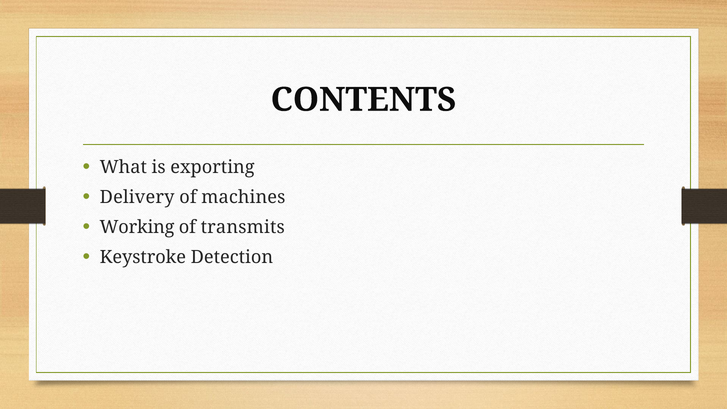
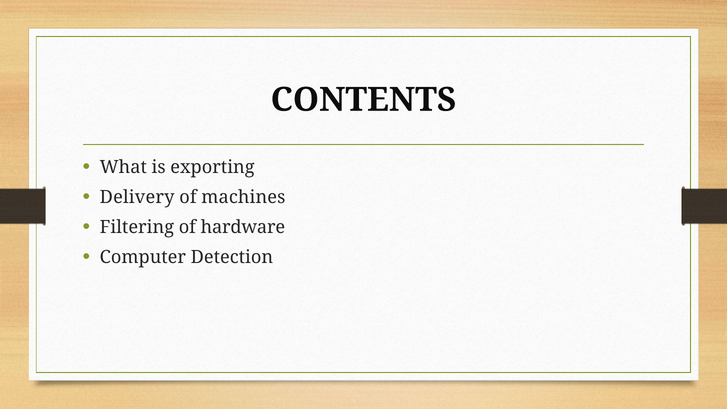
Working: Working -> Filtering (137, 227)
transmits: transmits -> hardware (243, 227)
Keystroke: Keystroke -> Computer (143, 257)
